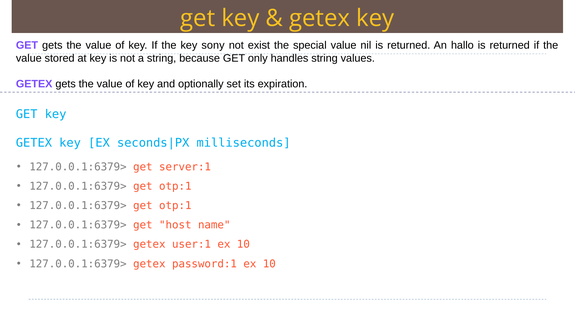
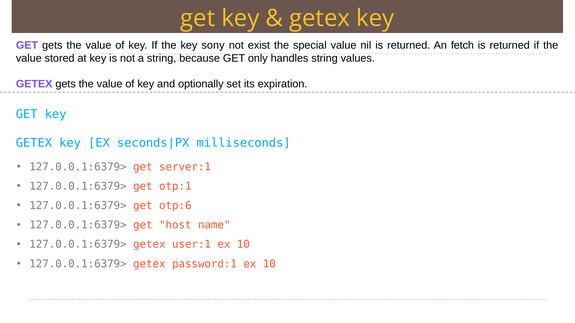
hallo: hallo -> fetch (462, 45)
otp:1: otp:1 -> otp:6 (175, 206)
